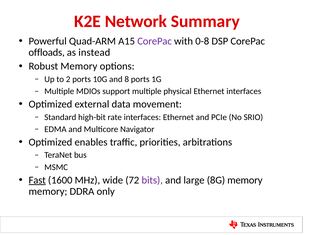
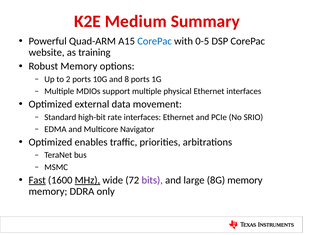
Network: Network -> Medium (136, 21)
CorePac colour: purple -> blue (155, 41)
0-8: 0-8 -> 0-5 (202, 41)
offloads: offloads -> website (47, 52)
instead: instead -> training (94, 52)
MHz underline: none -> present (87, 180)
